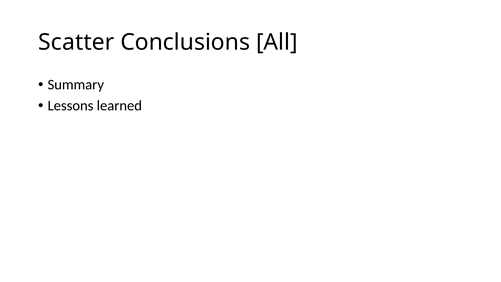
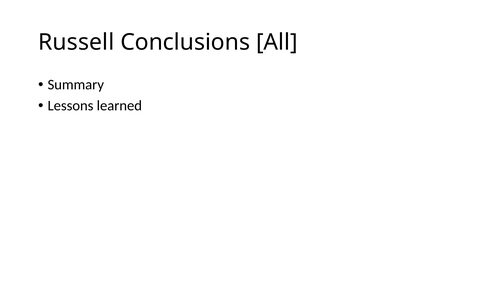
Scatter: Scatter -> Russell (76, 42)
